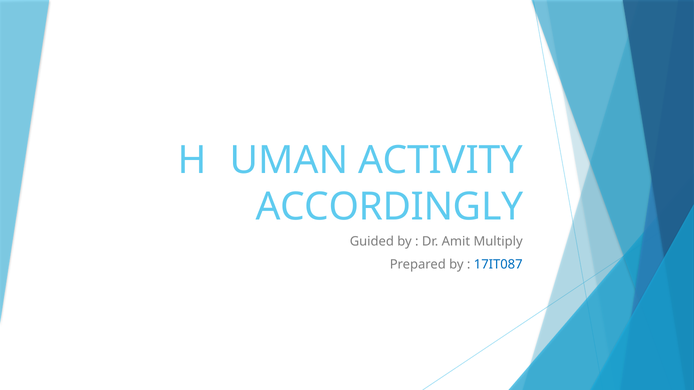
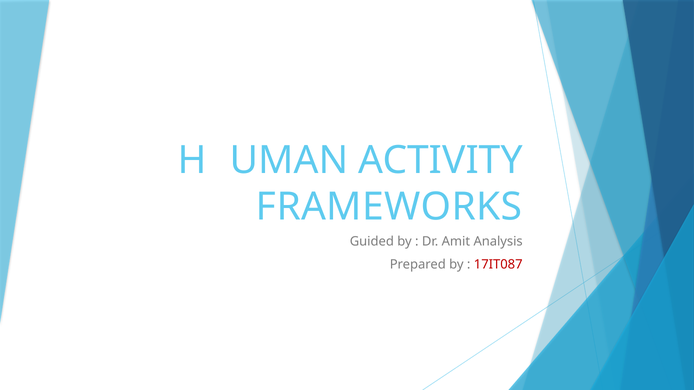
ACCORDINGLY: ACCORDINGLY -> FRAMEWORKS (389, 207)
Multiply: Multiply -> Analysis (498, 242)
17IT087 colour: blue -> red (498, 265)
